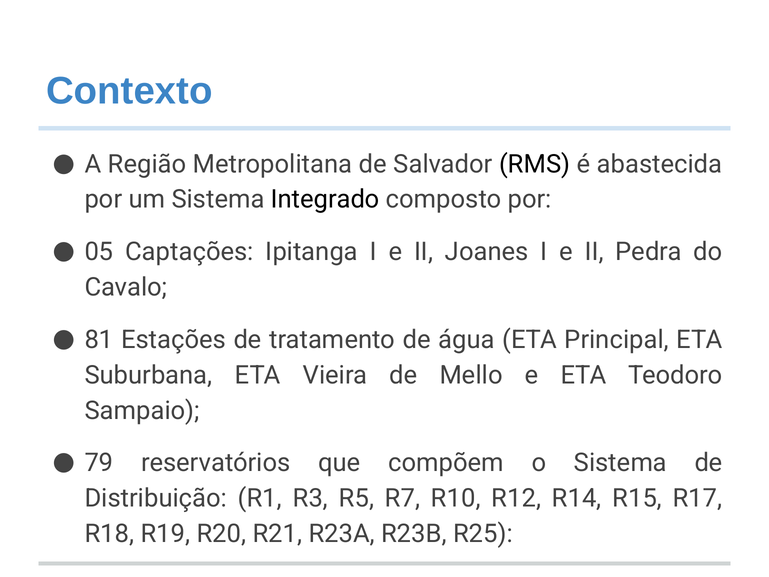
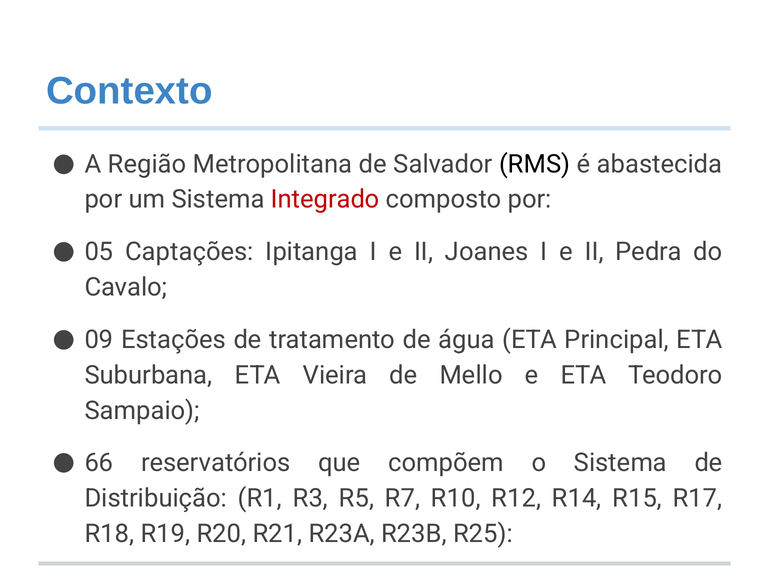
Integrado colour: black -> red (325, 199)
81: 81 -> 09 (99, 340)
79: 79 -> 66 (99, 463)
